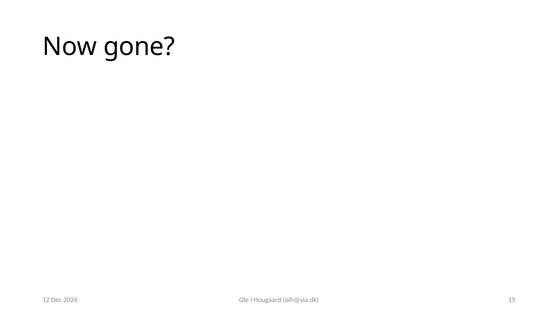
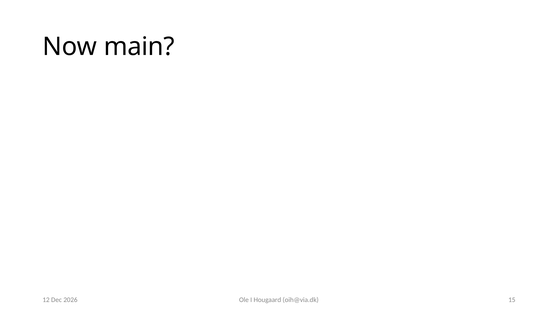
gone: gone -> main (139, 47)
